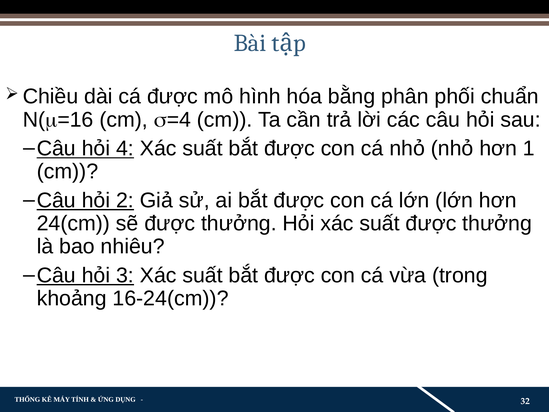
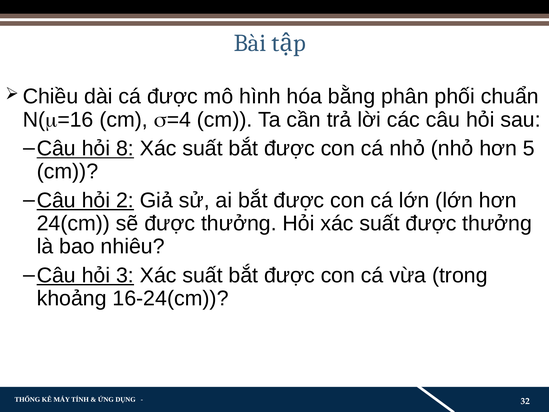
4: 4 -> 8 (125, 148)
1: 1 -> 5 (529, 148)
